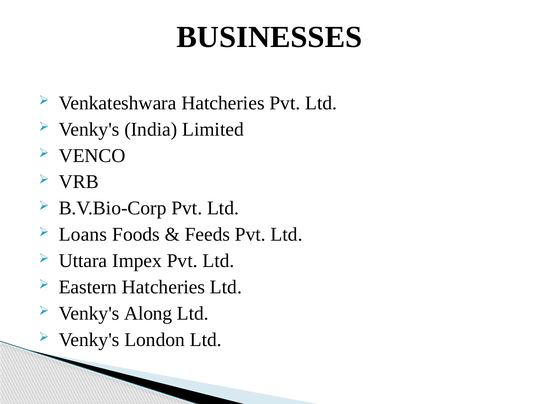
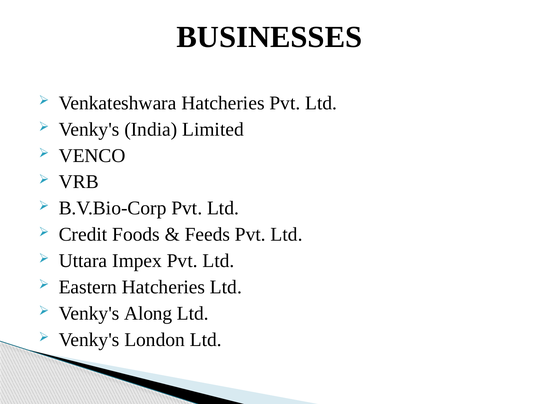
Loans: Loans -> Credit (83, 235)
